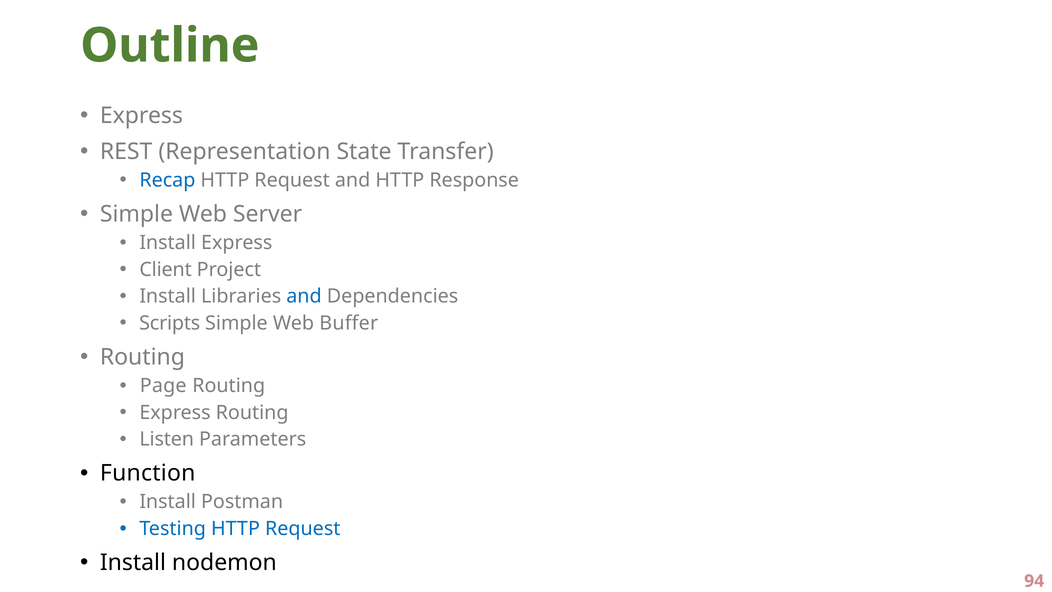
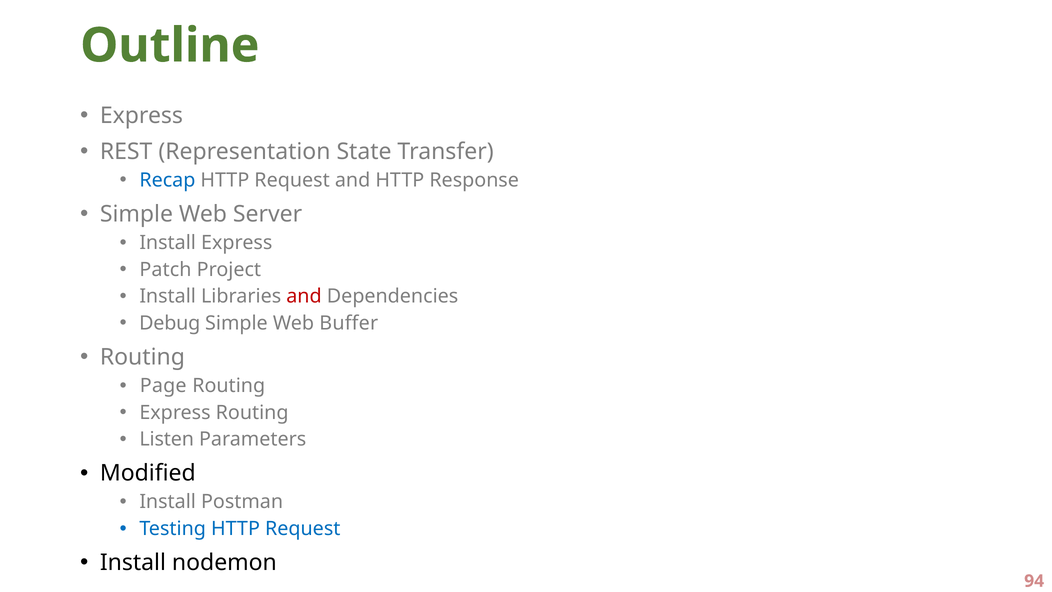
Client: Client -> Patch (165, 269)
and colour: blue -> red (304, 296)
Scripts: Scripts -> Debug (170, 323)
Function: Function -> Modified (148, 473)
